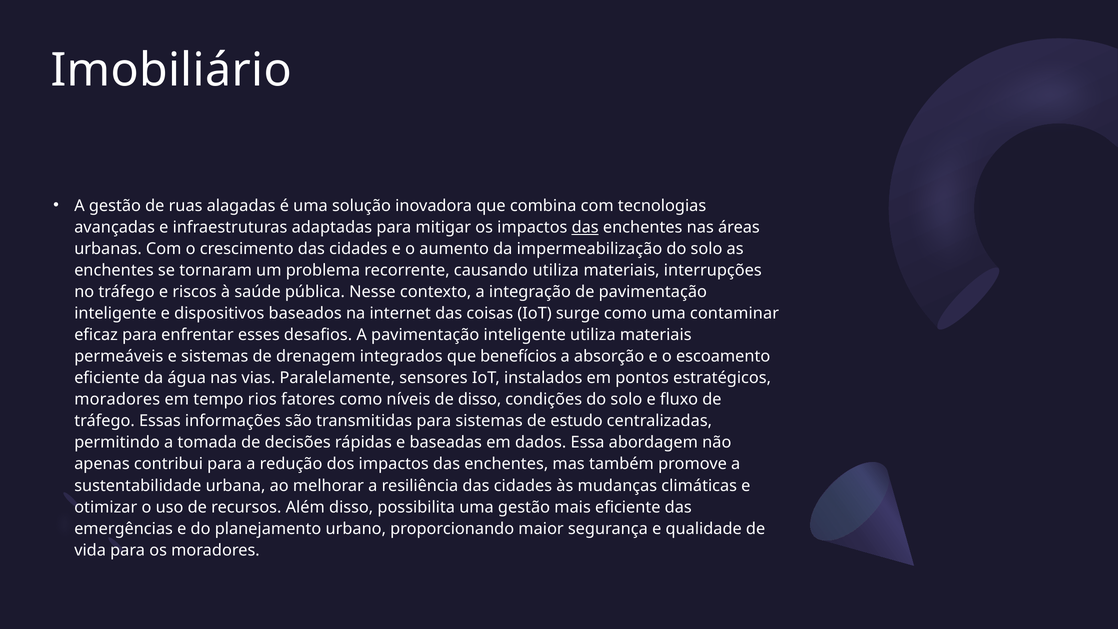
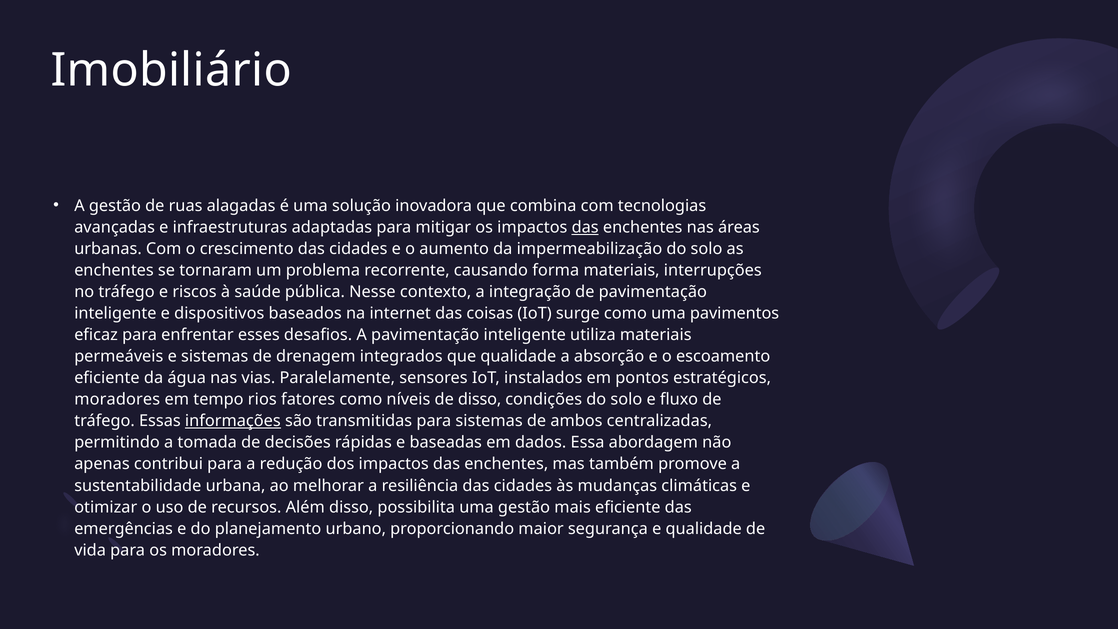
causando utiliza: utiliza -> forma (556, 270)
contaminar: contaminar -> pavimentos (735, 313)
que benefícios: benefícios -> qualidade (518, 356)
informações underline: none -> present (233, 421)
estudo: estudo -> ambos (577, 421)
